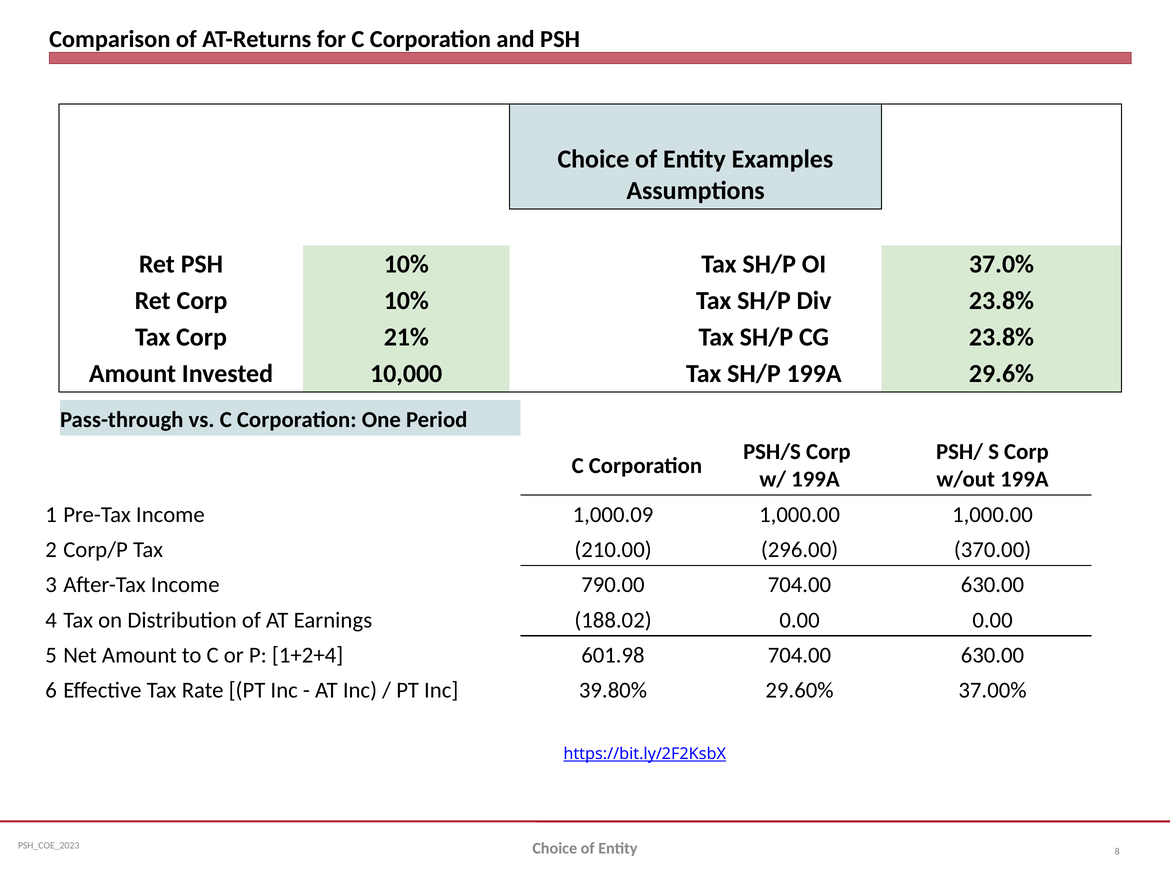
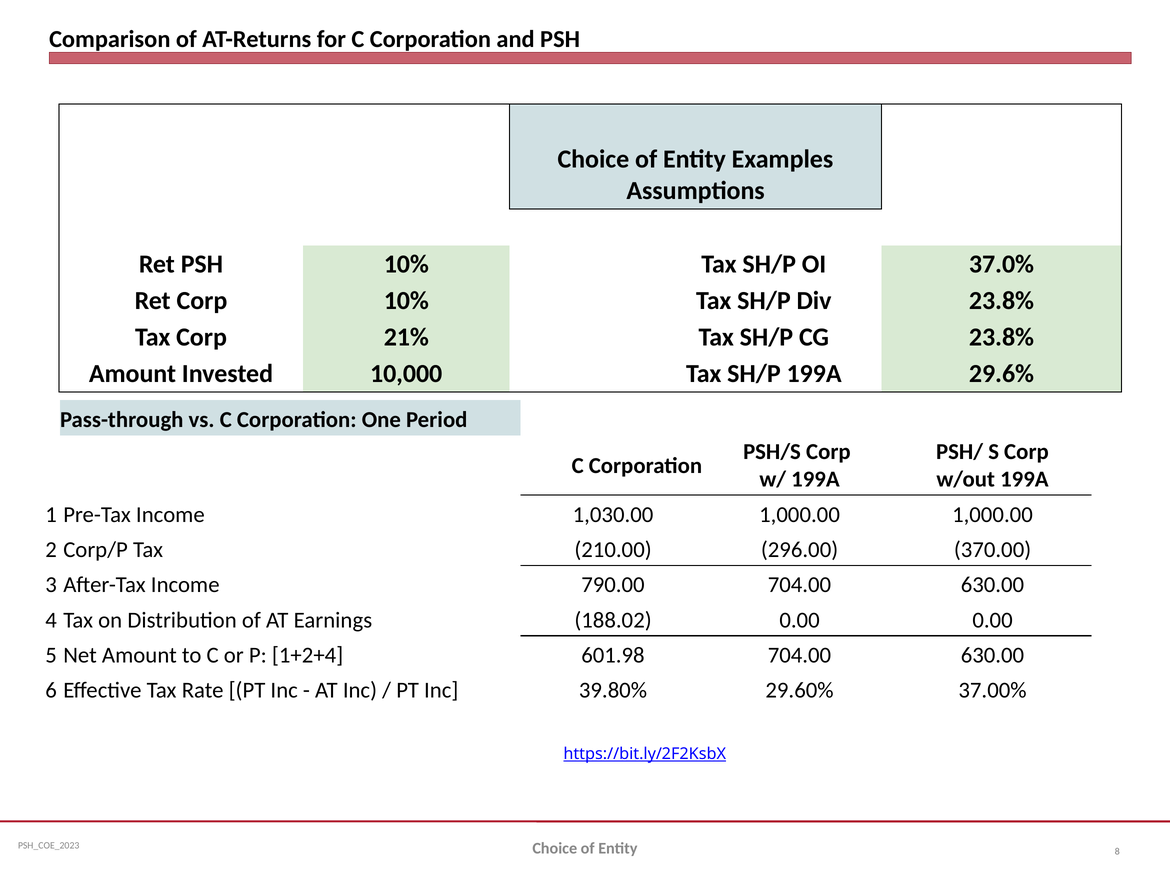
1,000.09: 1,000.09 -> 1,030.00 (613, 515)
